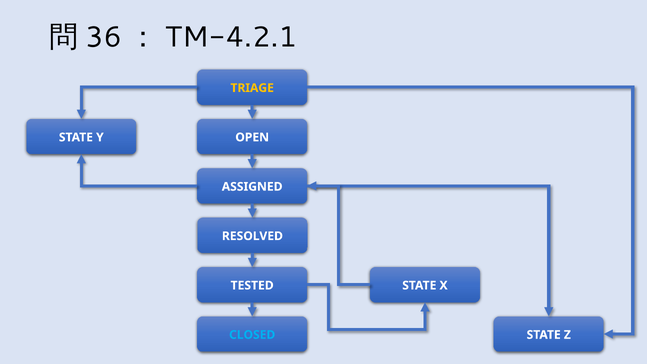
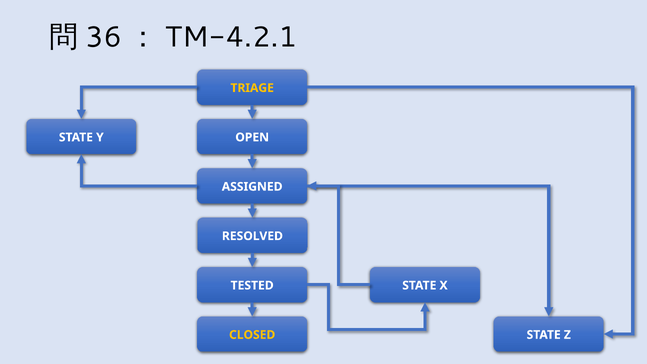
CLOSED colour: light blue -> yellow (252, 335)
